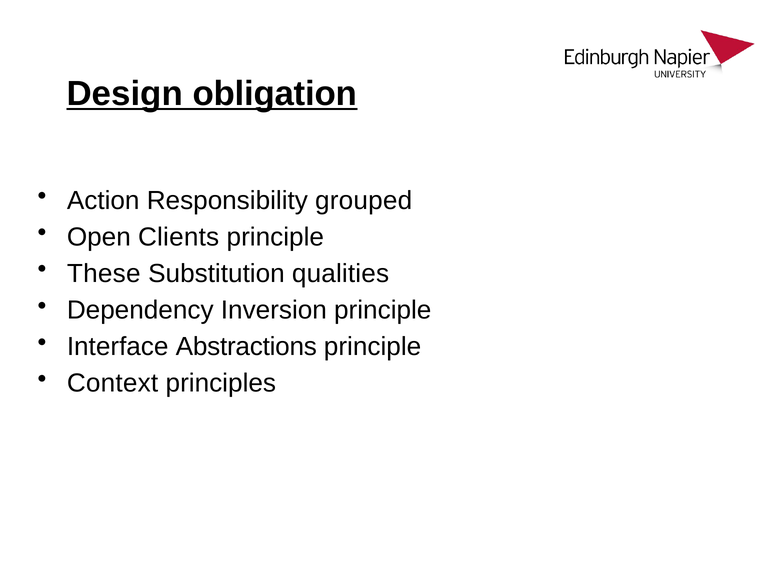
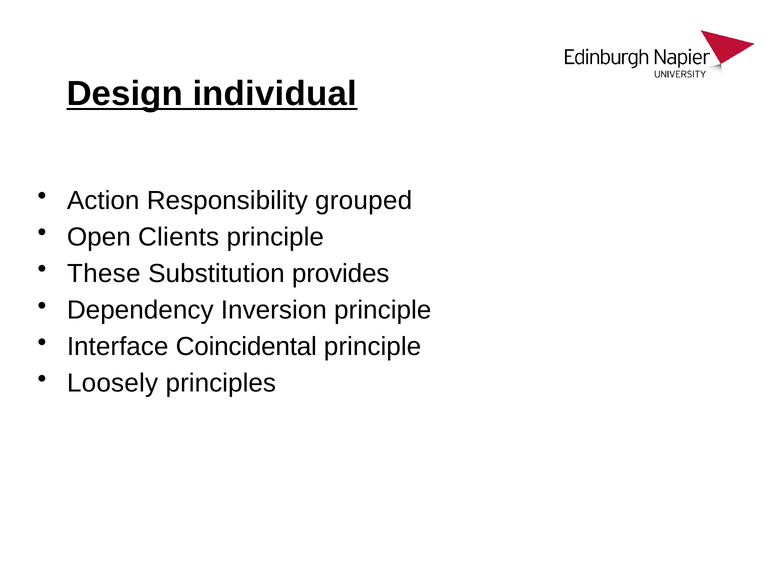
obligation: obligation -> individual (275, 94)
qualities: qualities -> provides (341, 274)
Abstractions: Abstractions -> Coincidental (246, 347)
Context: Context -> Loosely (113, 383)
